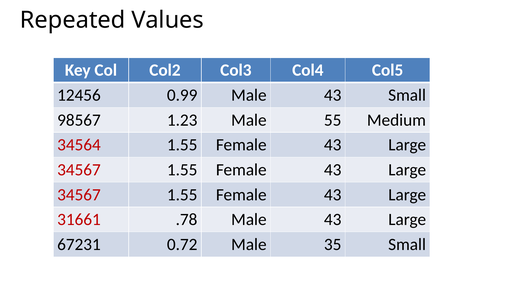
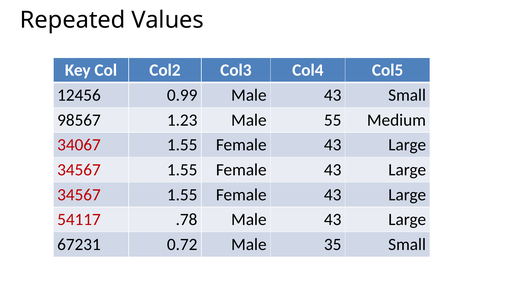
34564: 34564 -> 34067 (79, 145)
31661: 31661 -> 54117 (79, 220)
